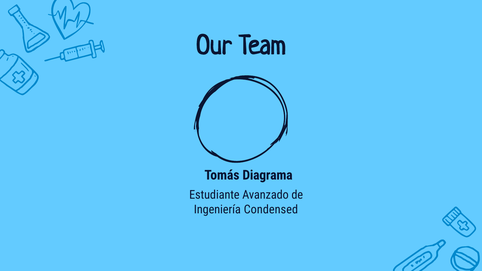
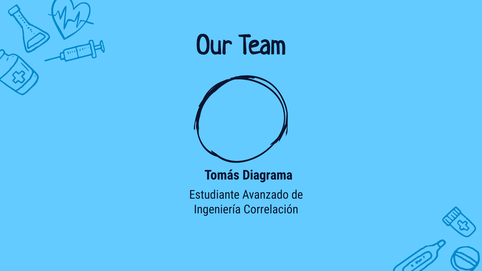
Condensed: Condensed -> Correlación (271, 210)
